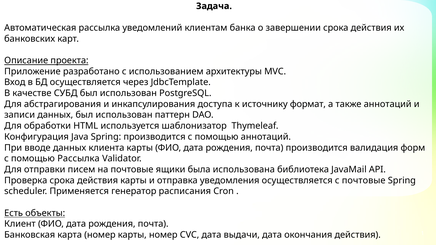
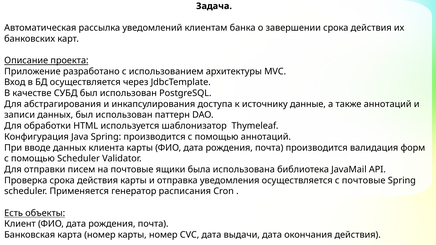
формат: формат -> данные (308, 104)
помощью Рассылка: Рассылка -> Scheduler (79, 159)
